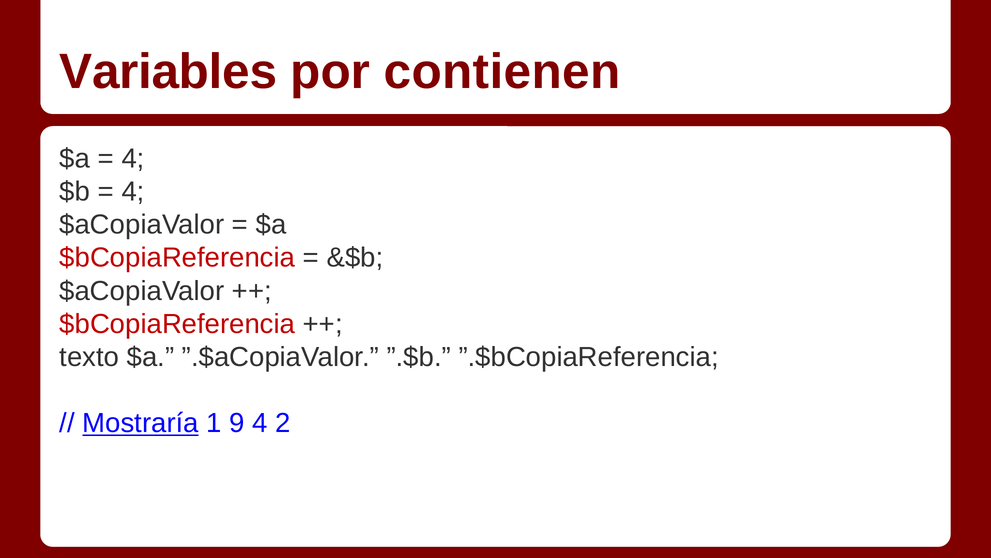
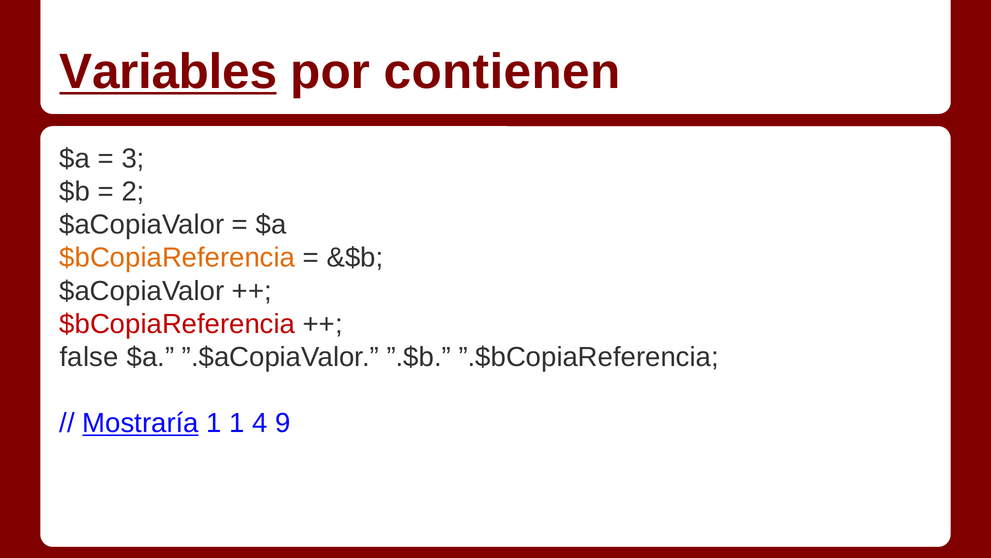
Variables underline: none -> present (168, 72)
4: 4 -> 3 (133, 158)
4: 4 -> 2 (133, 191)
$bCopiaReferencia colour: red -> orange (177, 258)
texto: texto -> false (89, 357)
1 9: 9 -> 1 (237, 423)
2: 2 -> 9 (283, 423)
